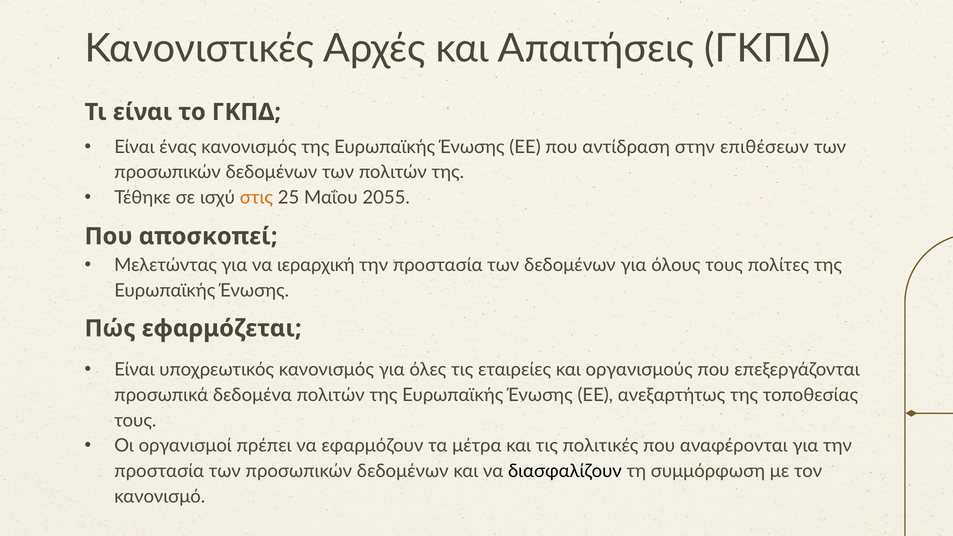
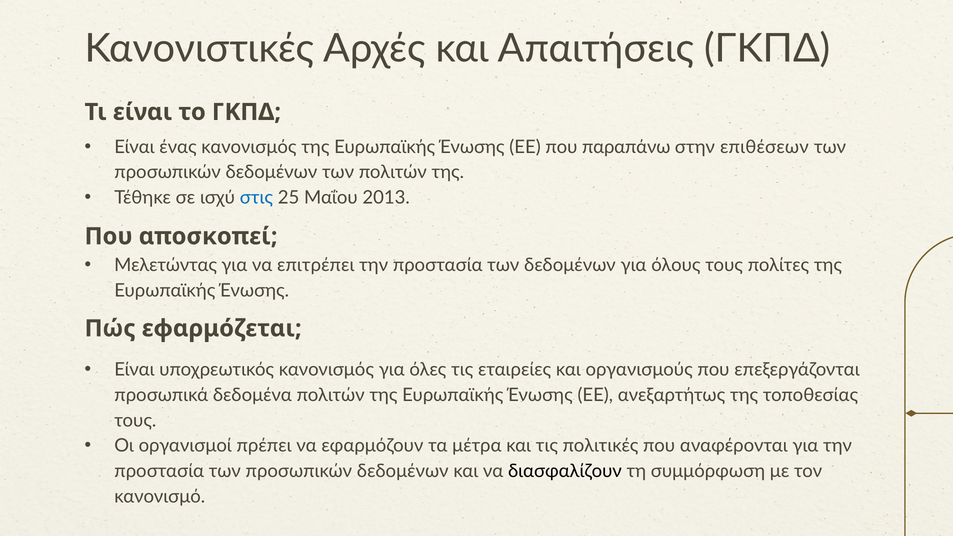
αντίδραση: αντίδραση -> παραπάνω (626, 147)
στις colour: orange -> blue (256, 198)
2055: 2055 -> 2013 (386, 198)
ιεραρχική: ιεραρχική -> επιτρέπει (316, 265)
